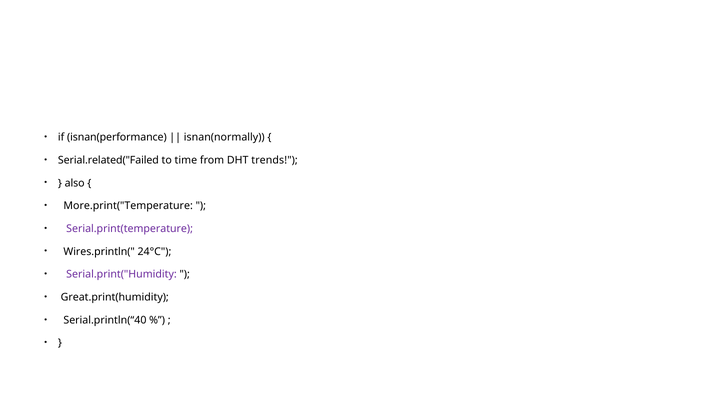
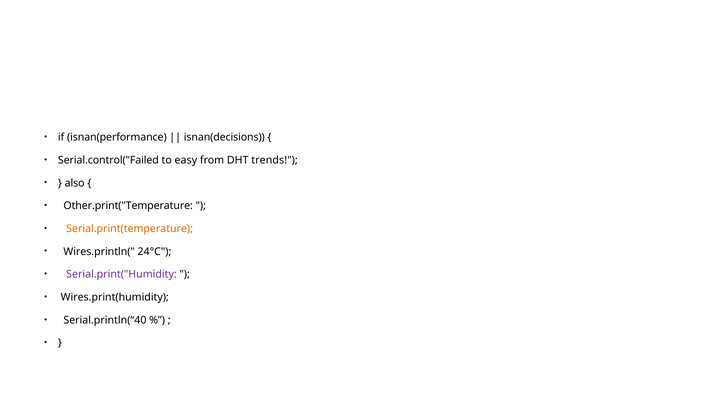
isnan(normally: isnan(normally -> isnan(decisions (224, 137)
Serial.related("Failed: Serial.related("Failed -> Serial.control("Failed (108, 160)
time: time -> easy (186, 160)
More.print("Temperature: More.print("Temperature -> Other.print("Temperature (128, 206)
Serial.print(temperature colour: purple -> orange (130, 229)
Great.print(humidity: Great.print(humidity -> Wires.print(humidity (115, 297)
